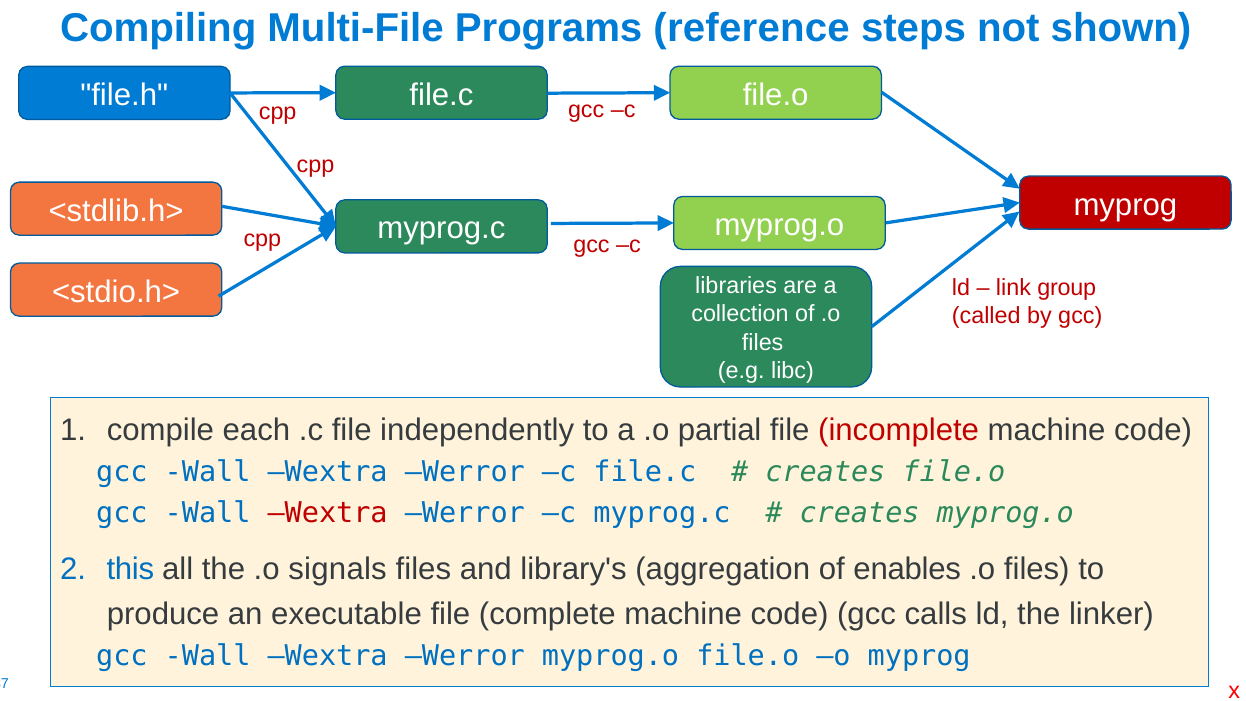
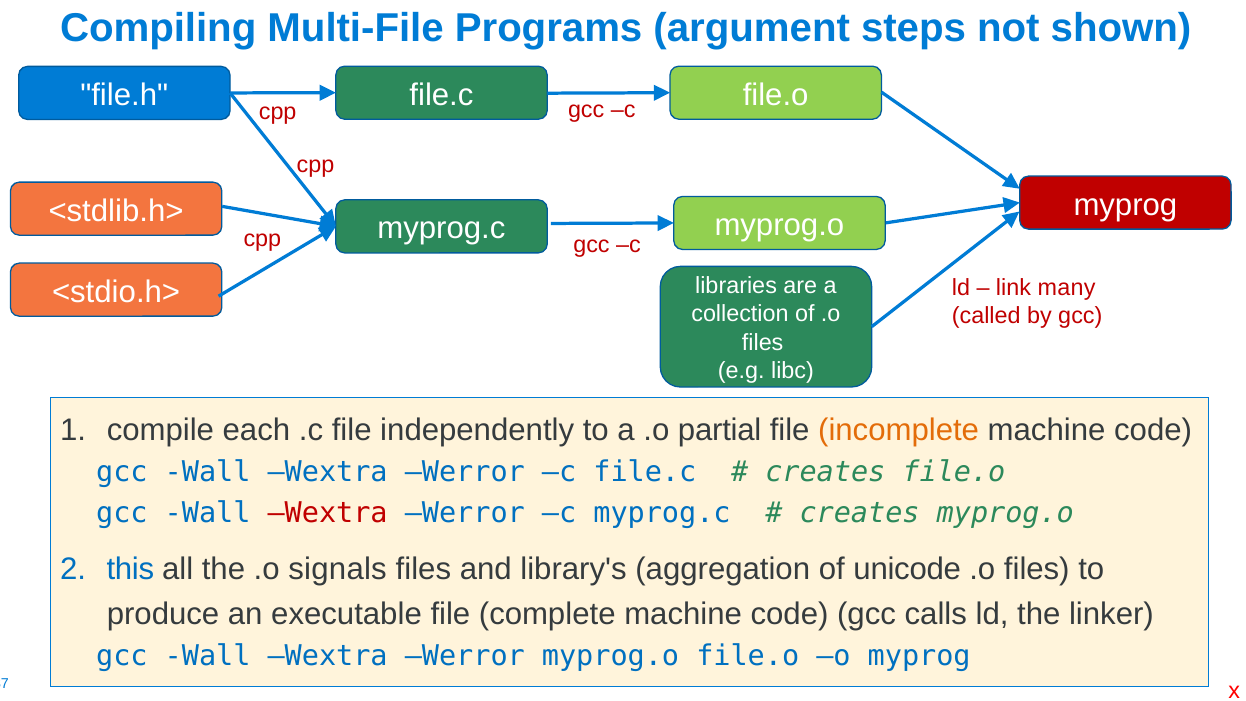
reference: reference -> argument (752, 28)
group: group -> many (1067, 288)
incomplete colour: red -> orange (899, 430)
enables: enables -> unicode (907, 569)
